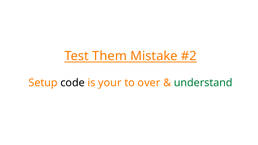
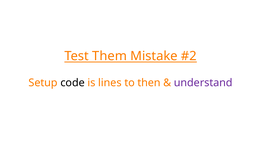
your: your -> lines (110, 83)
over: over -> then (149, 83)
understand colour: green -> purple (203, 83)
